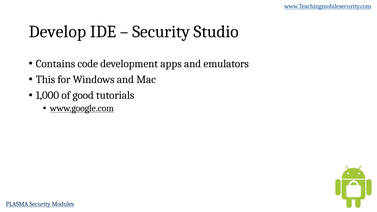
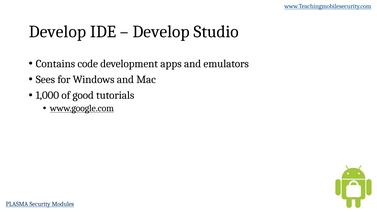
Security: Security -> Develop (161, 32)
This: This -> Sees (45, 80)
